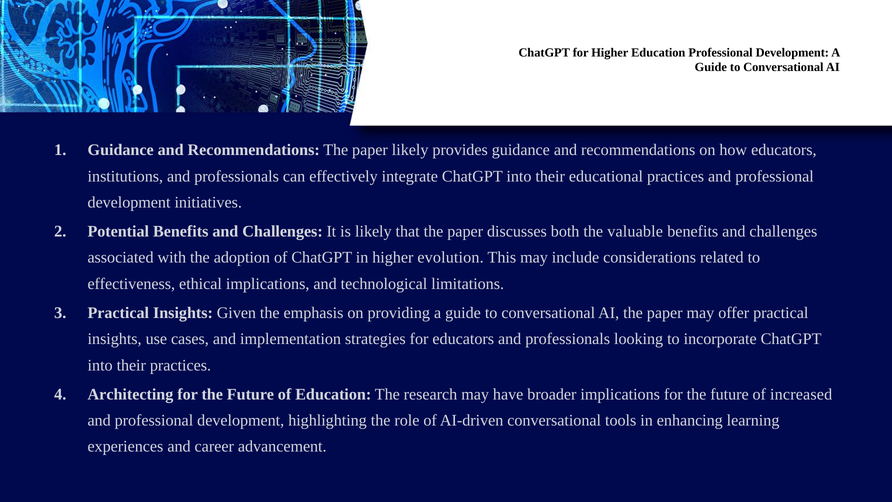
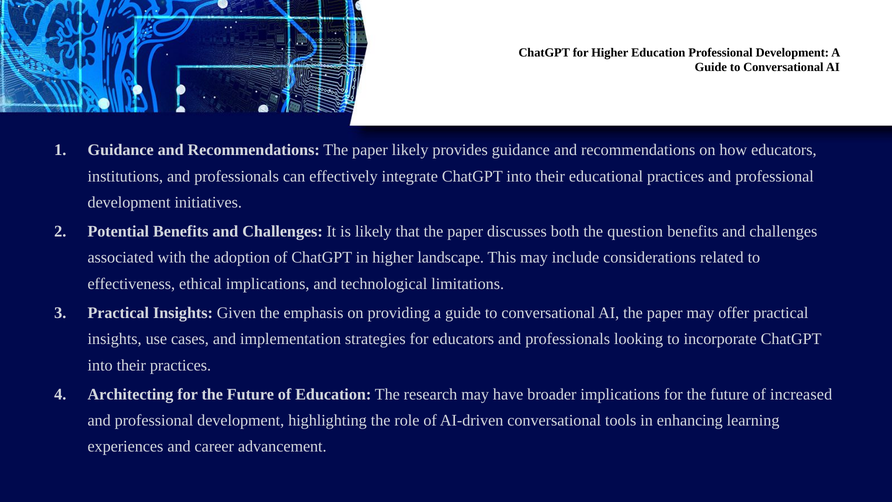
valuable: valuable -> question (635, 231)
evolution: evolution -> landscape (451, 258)
